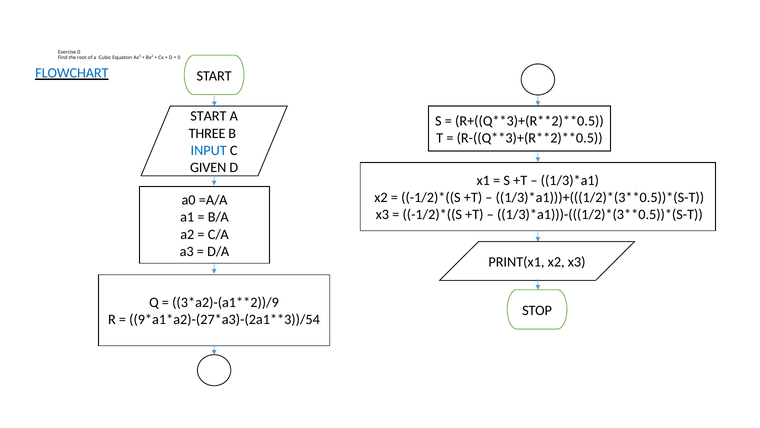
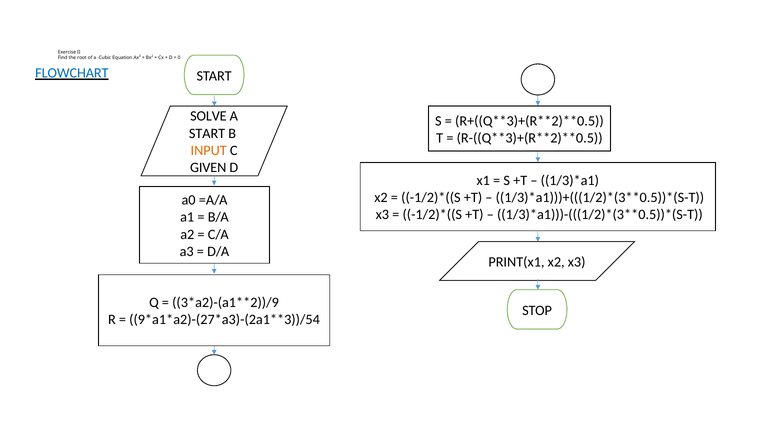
START: START -> SOLVE (208, 116)
THREE: THREE -> START (207, 133)
INPUT colour: blue -> orange (209, 150)
